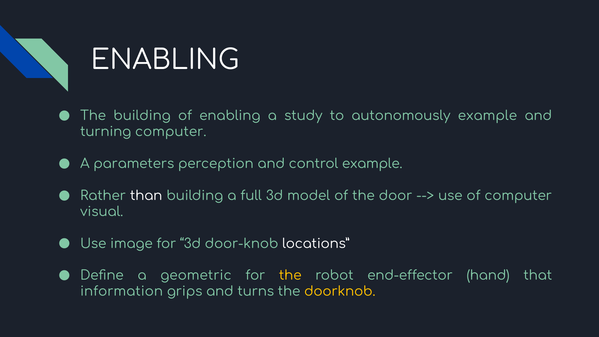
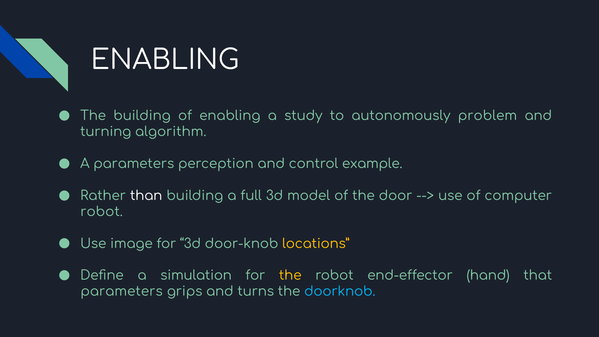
autonomously example: example -> problem (487, 116)
turning computer: computer -> algorithm (171, 132)
visual: visual -> robot (102, 212)
locations colour: white -> yellow (316, 244)
geometric: geometric -> simulation (196, 276)
information: information -> parameters (122, 292)
doorknob colour: yellow -> light blue (340, 292)
